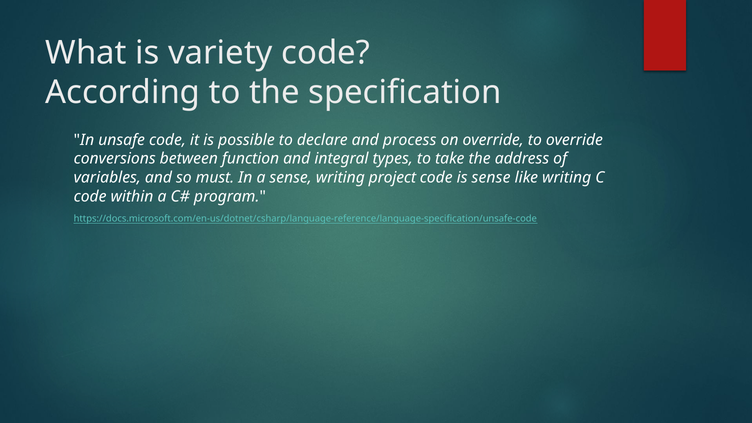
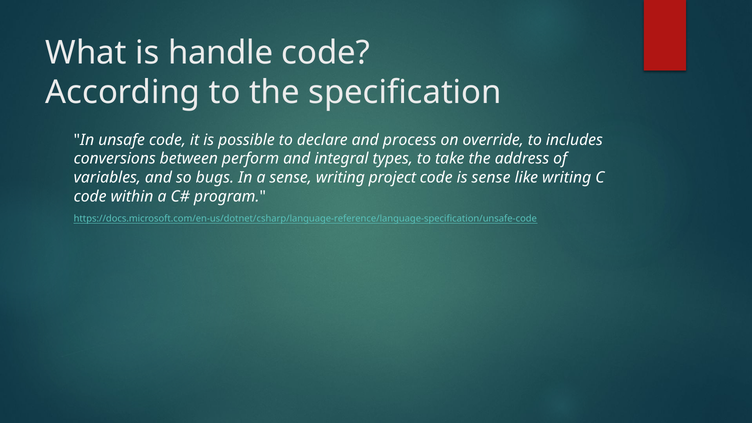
variety: variety -> handle (221, 53)
to override: override -> includes (574, 140)
function: function -> perform (251, 159)
must: must -> bugs (215, 178)
